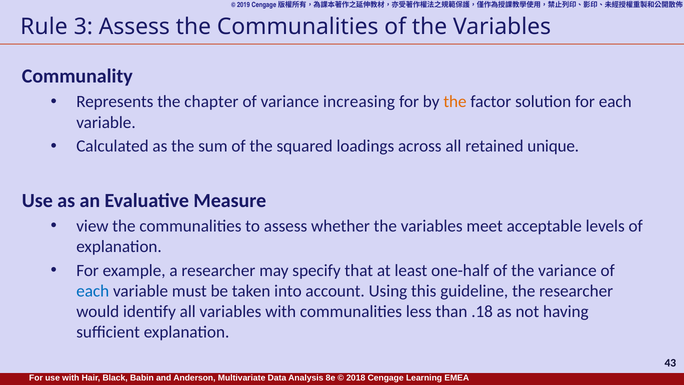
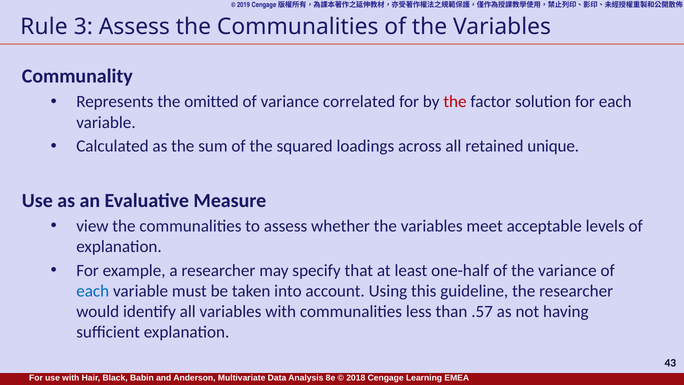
chapter: chapter -> omitted (212, 102)
increasing: increasing -> correlated (359, 102)
the colour: orange -> red (455, 102)
.18: .18 -> .57 (482, 312)
